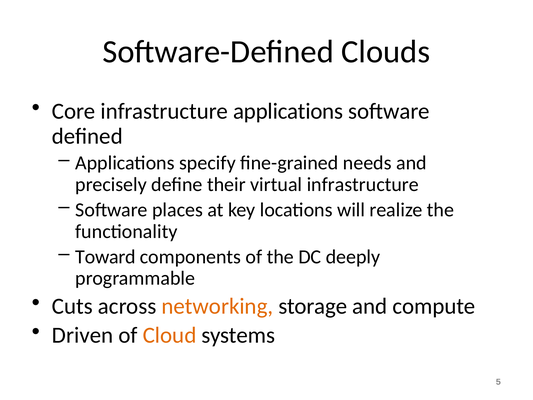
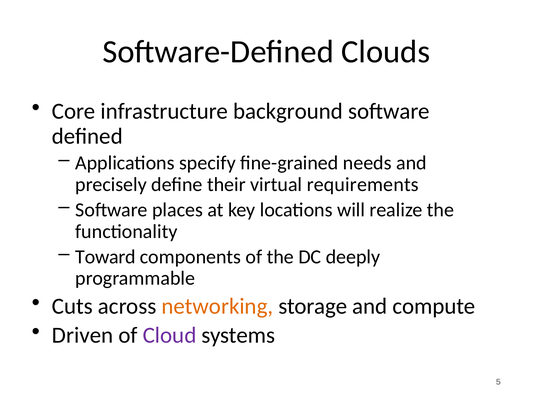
infrastructure applications: applications -> background (288, 111)
virtual infrastructure: infrastructure -> requirements (363, 184)
Cloud colour: orange -> purple (170, 335)
